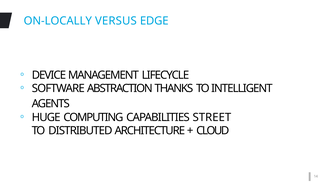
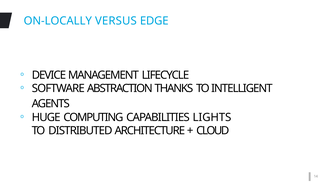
STREET: STREET -> LIGHTS (212, 117)
